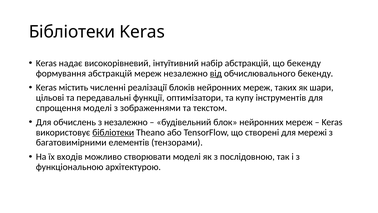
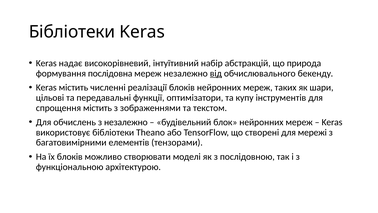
що бекенду: бекенду -> природа (304, 63)
формування абстракцій: абстракцій -> послідовна (110, 73)
спрощення моделі: моделі -> містить (98, 108)
бібліотеки underline: present -> none (113, 132)
їх входів: входів -> блоків (70, 156)
